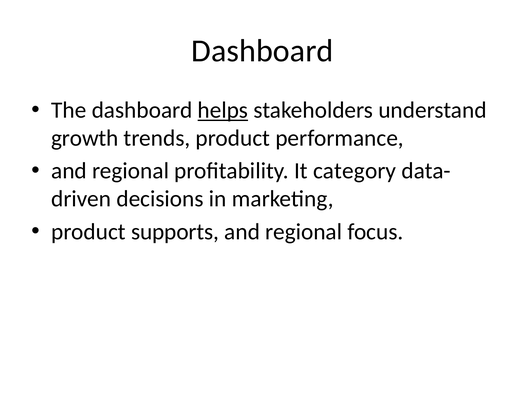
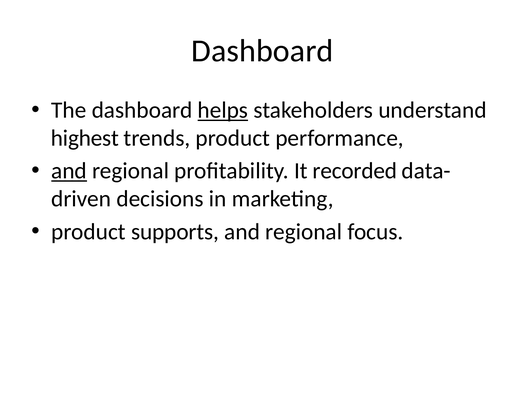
growth: growth -> highest (85, 138)
and underline: none -> present (69, 171)
category: category -> recorded (355, 171)
